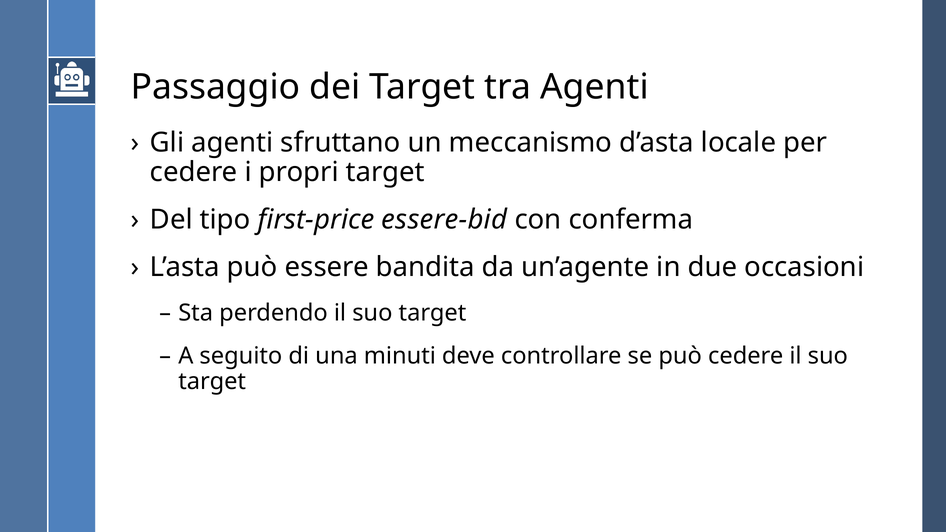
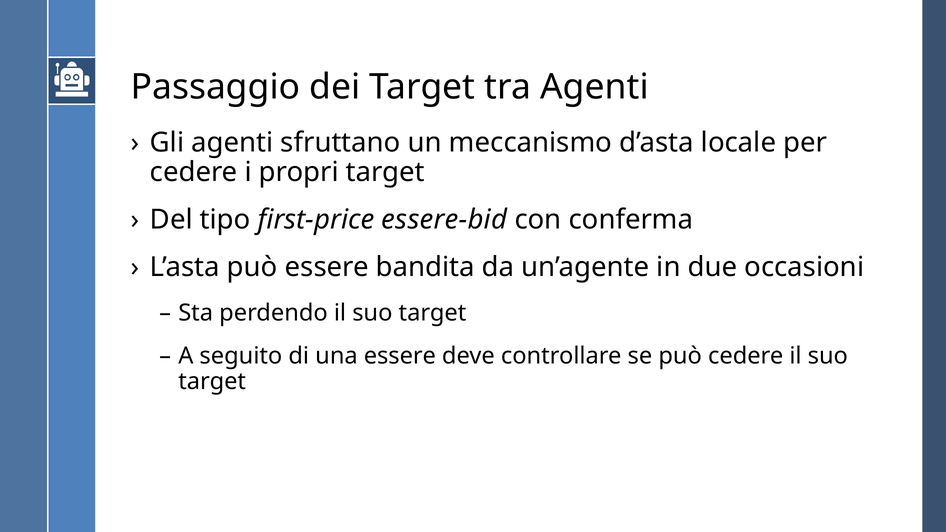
una minuti: minuti -> essere (400, 356)
